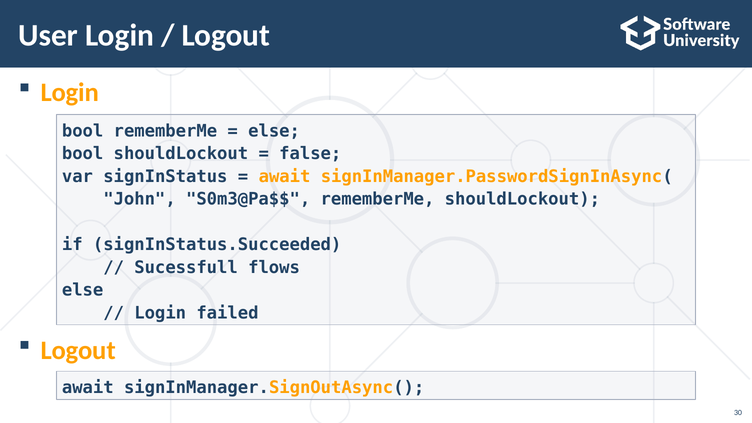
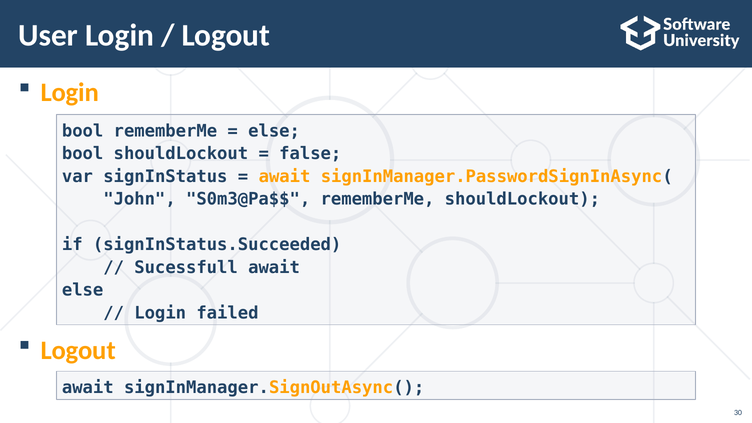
Sucessfull flows: flows -> await (274, 267)
